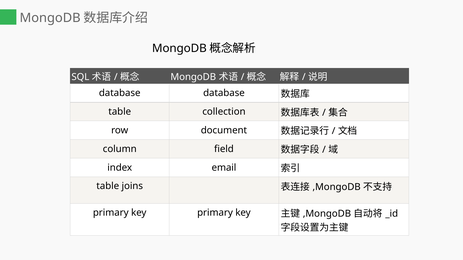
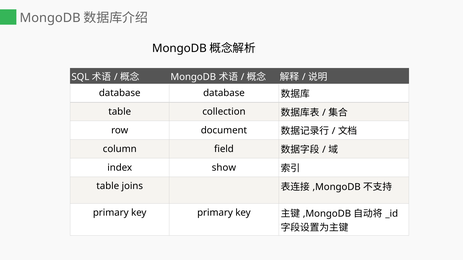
email: email -> show (224, 168)
